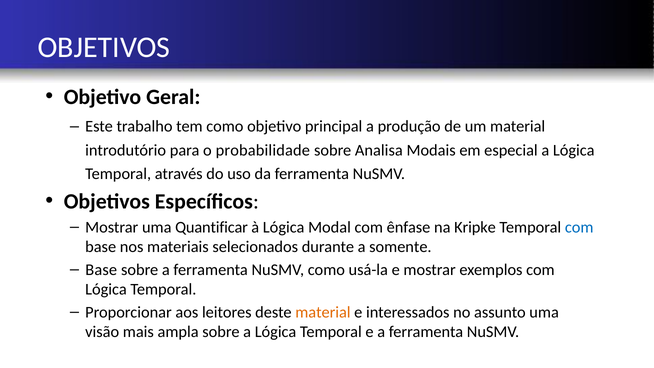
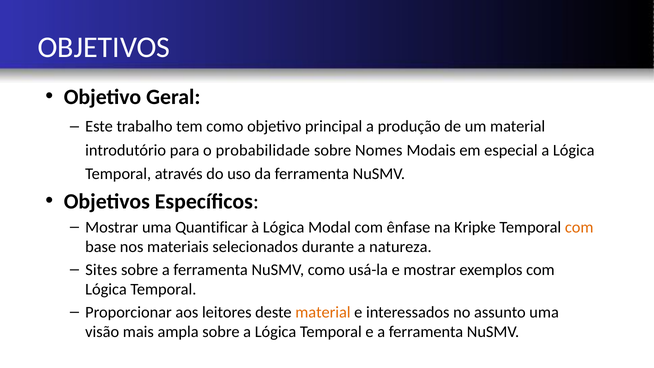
Analisa: Analisa -> Nomes (379, 150)
com colour: blue -> orange (579, 227)
somente: somente -> natureza (400, 247)
Base: Base -> Sites (101, 270)
